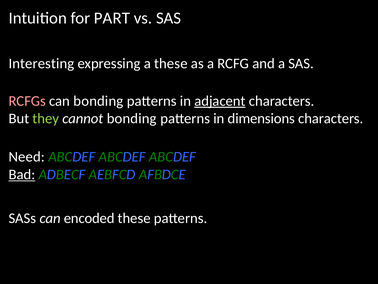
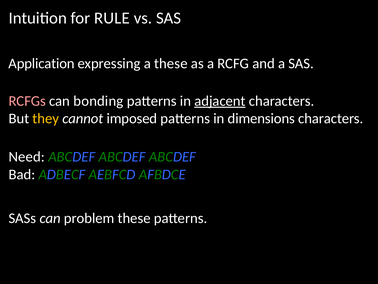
PART: PART -> RULE (112, 18)
Interesting: Interesting -> Application (42, 63)
they colour: light green -> yellow (46, 118)
cannot bonding: bonding -> imposed (132, 118)
Bad underline: present -> none (22, 174)
encoded: encoded -> problem (89, 218)
